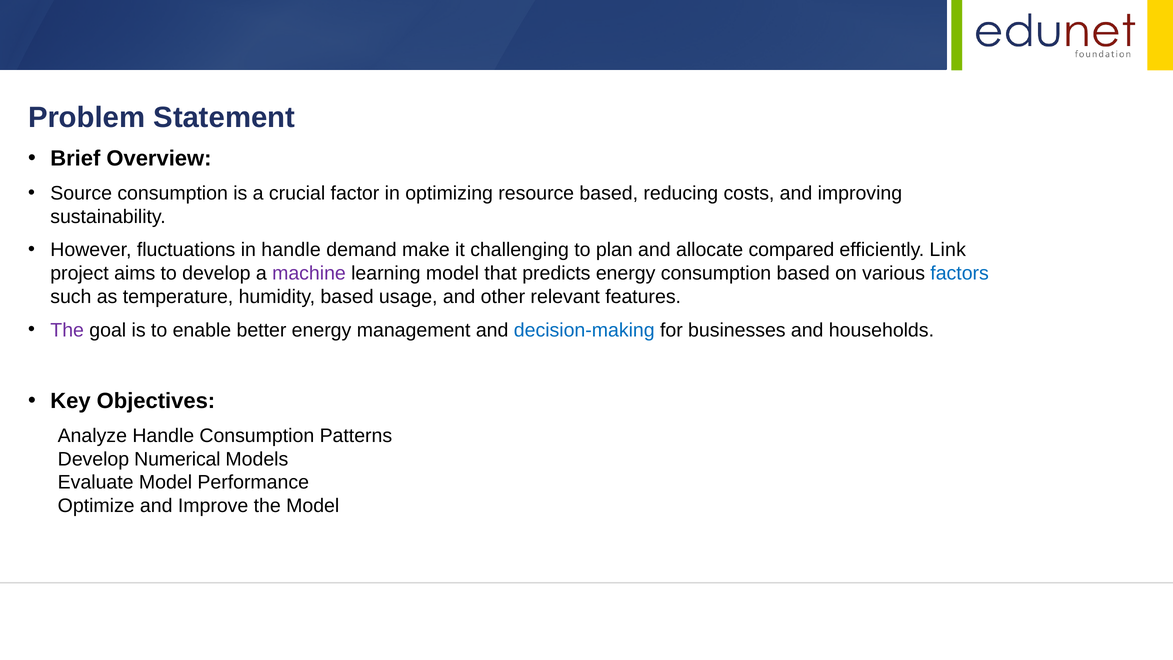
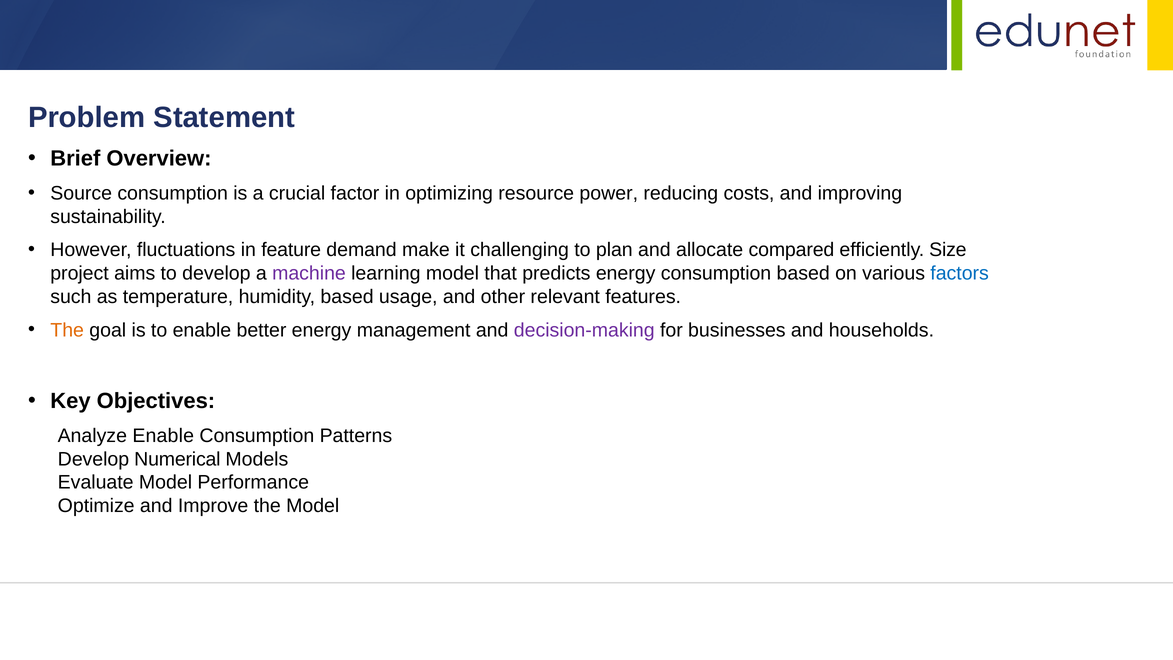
resource based: based -> power (609, 193)
in handle: handle -> feature (291, 250)
Link: Link -> Size (948, 250)
The colour: purple -> orange (67, 330)
decision-making colour: blue -> purple (584, 330)
Analyze Handle: Handle -> Enable (163, 436)
